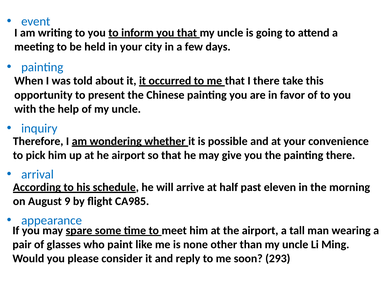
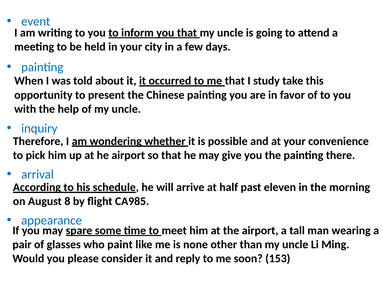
I there: there -> study (266, 81)
9: 9 -> 8 (67, 201)
293: 293 -> 153 (278, 259)
